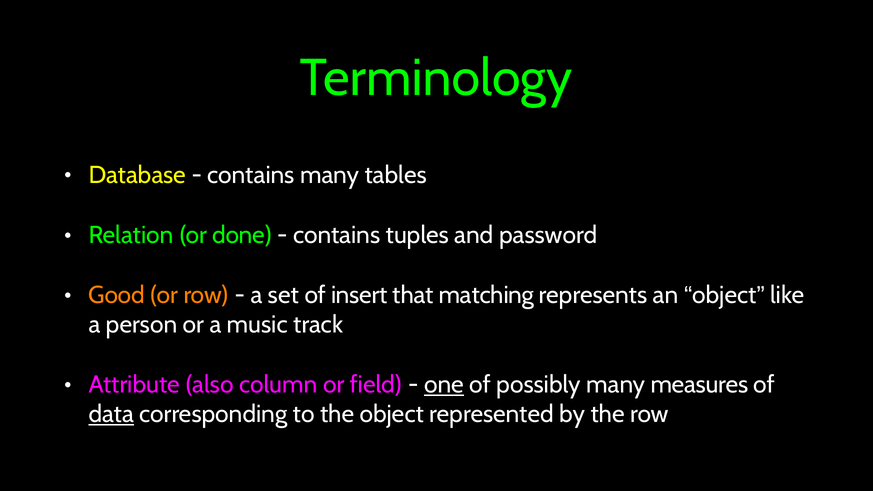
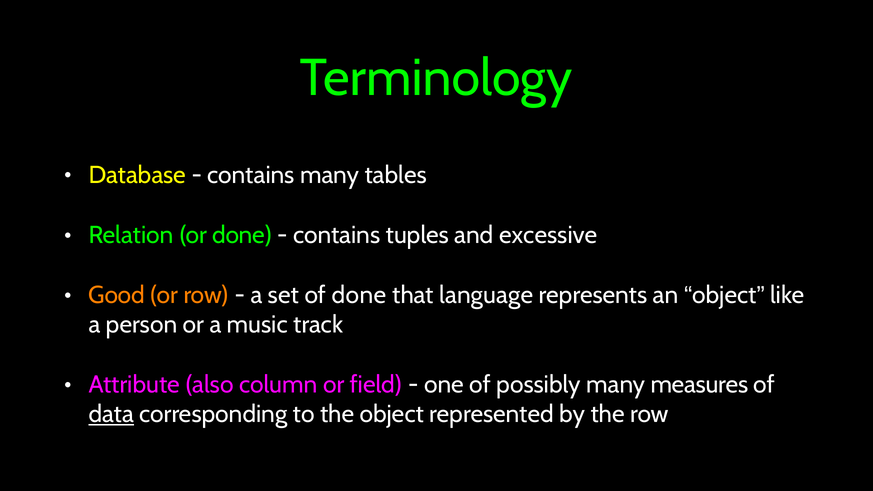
password: password -> excessive (548, 235)
of insert: insert -> done (359, 295)
matching: matching -> language (486, 295)
one underline: present -> none (444, 385)
